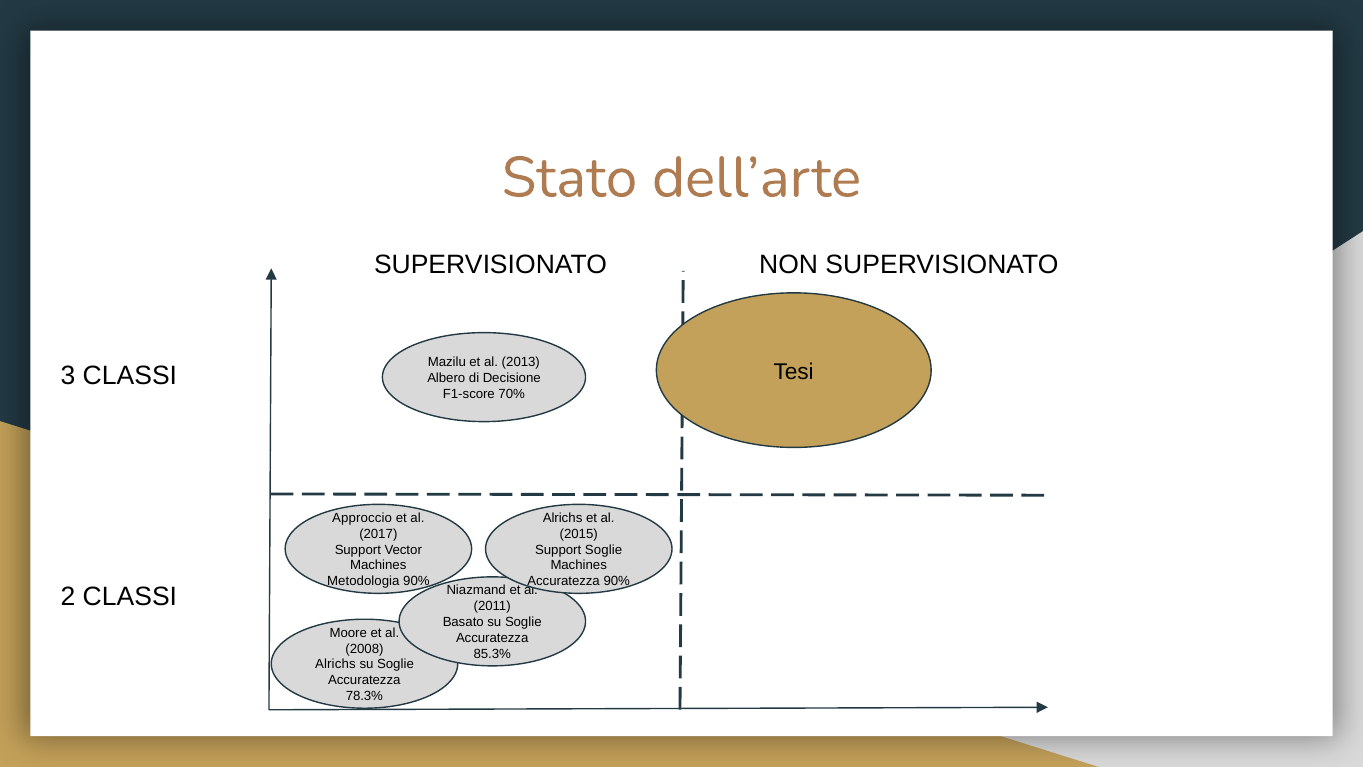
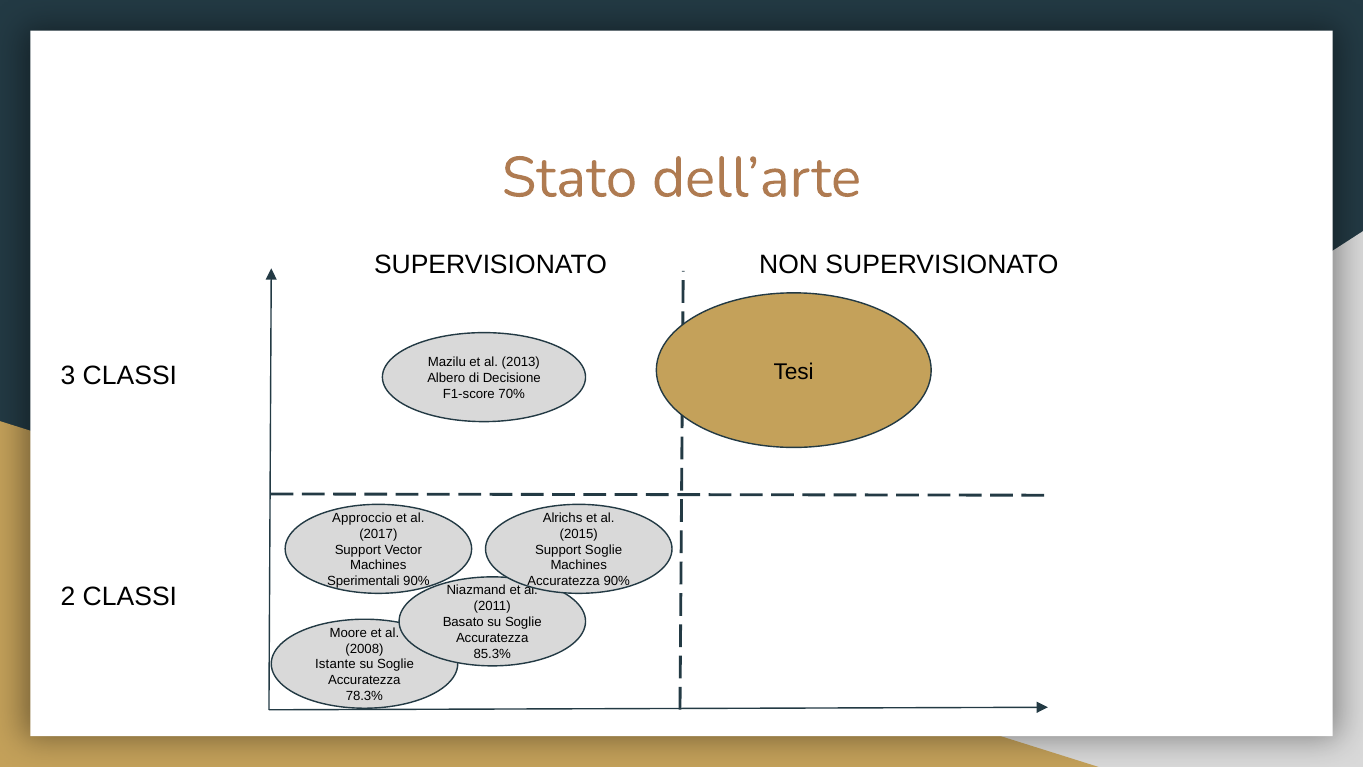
Metodologia: Metodologia -> Sperimentali (363, 581)
Alrichs: Alrichs -> Istante (335, 664)
